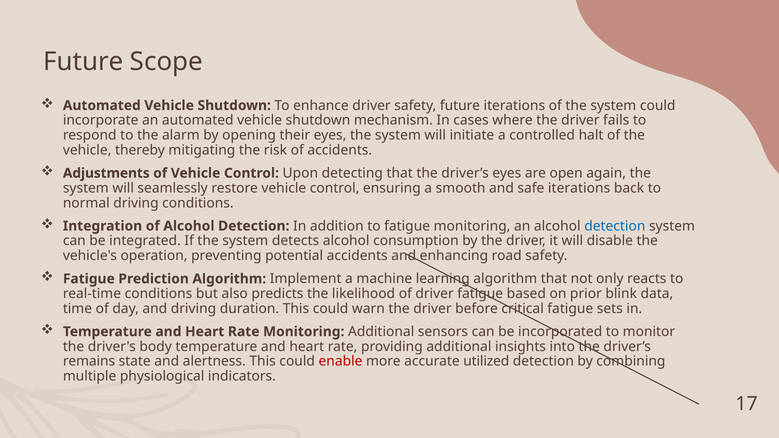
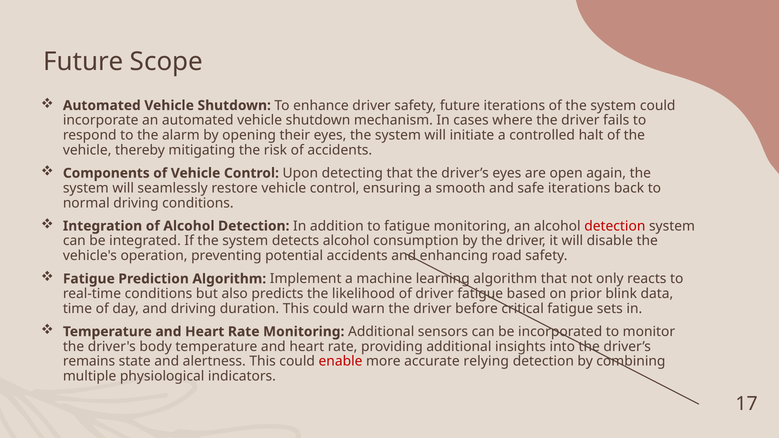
Adjustments: Adjustments -> Components (106, 173)
detection colour: blue -> red (615, 226)
utilized: utilized -> relying (486, 362)
